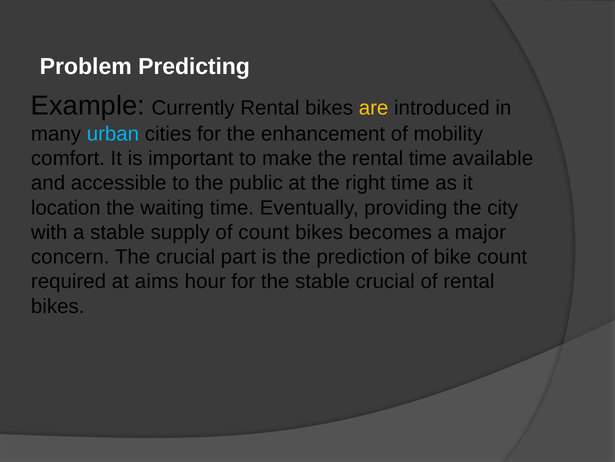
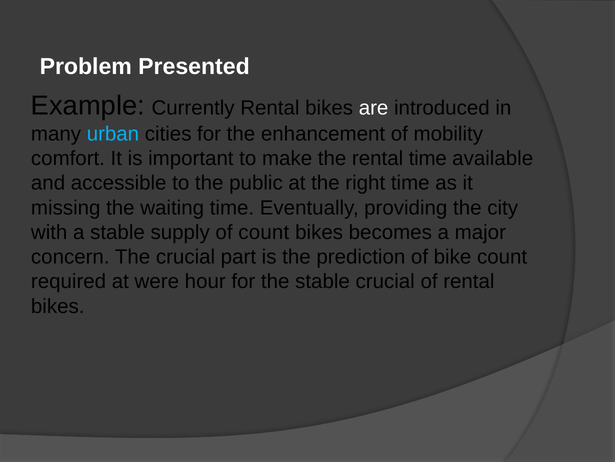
Predicting: Predicting -> Presented (194, 67)
are colour: yellow -> white (374, 108)
location: location -> missing (66, 207)
aims: aims -> were (157, 281)
